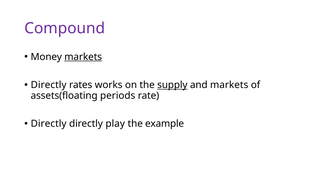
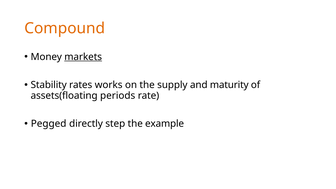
Compound colour: purple -> orange (65, 28)
Directly: Directly -> Stability (49, 85)
supply underline: present -> none (172, 85)
and markets: markets -> maturity (229, 85)
Directly: Directly -> Pegged (49, 124)
play: play -> step (115, 124)
